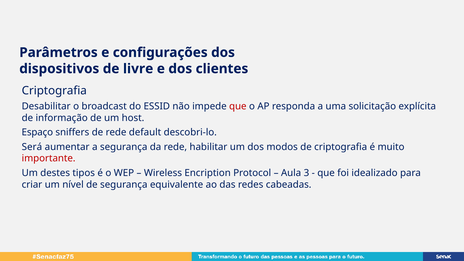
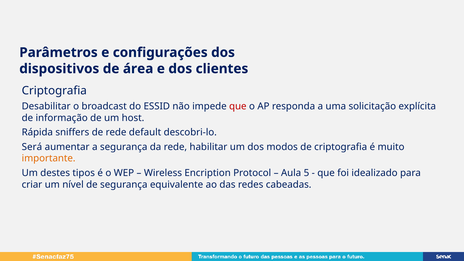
livre: livre -> área (138, 69)
Espaço: Espaço -> Rápida (37, 132)
importante colour: red -> orange (49, 158)
3: 3 -> 5 (306, 173)
